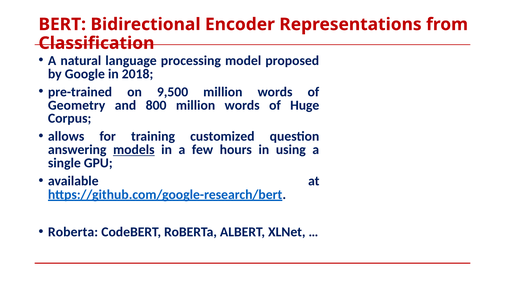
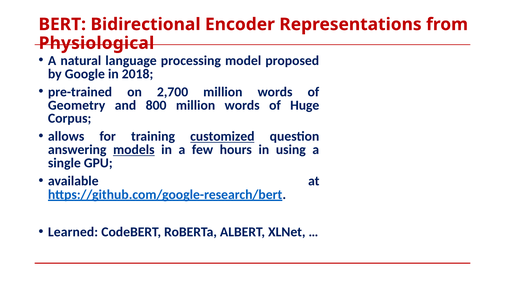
Classification: Classification -> Physiological (96, 43)
9,500: 9,500 -> 2,700 (173, 92)
customized underline: none -> present (222, 137)
Roberta: Roberta -> Learned (73, 232)
